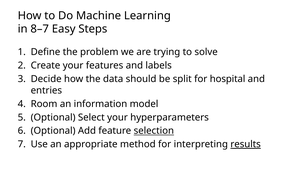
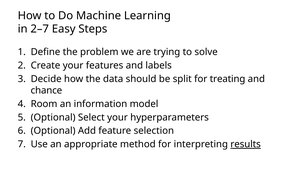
8–7: 8–7 -> 2–7 (40, 29)
hospital: hospital -> treating (228, 79)
entries: entries -> chance (46, 91)
selection underline: present -> none (154, 131)
